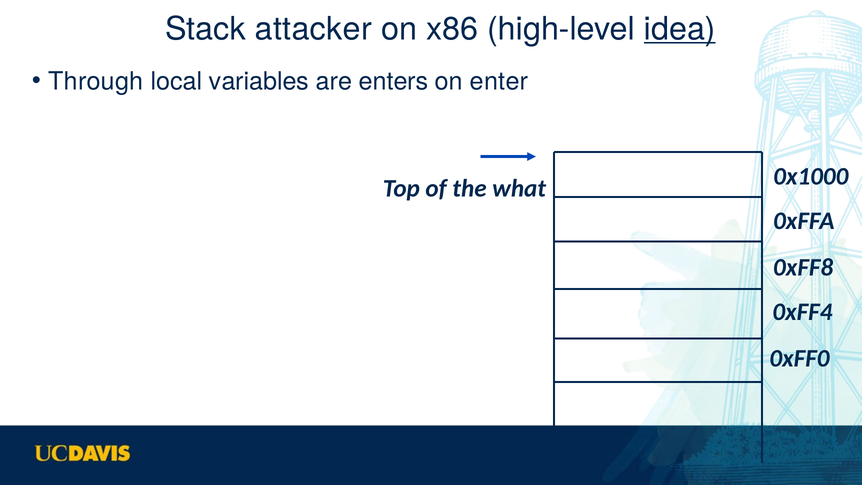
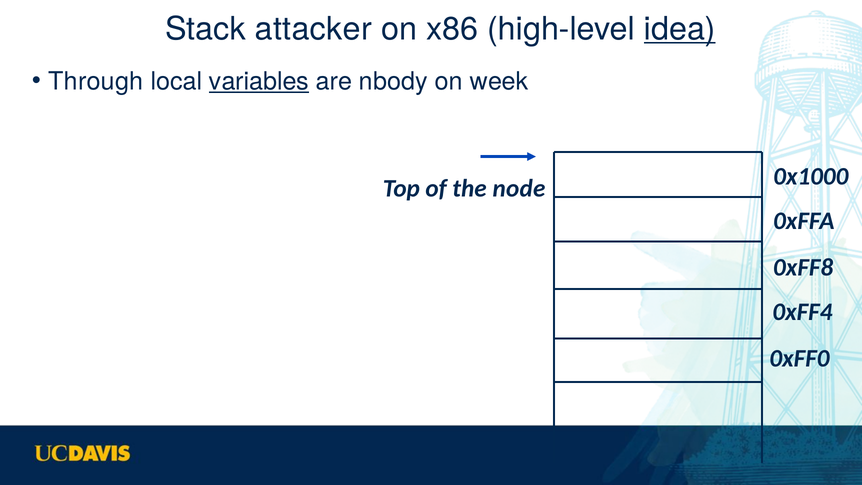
variables underline: none -> present (259, 82)
enters: enters -> nbody (393, 82)
enter: enter -> week (499, 82)
what: what -> node (519, 188)
